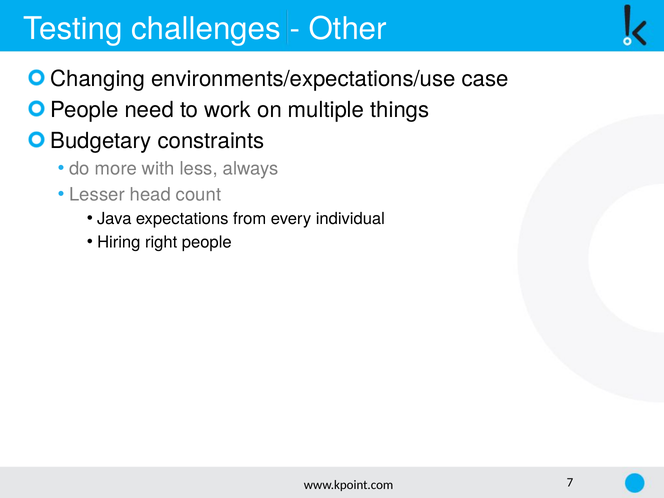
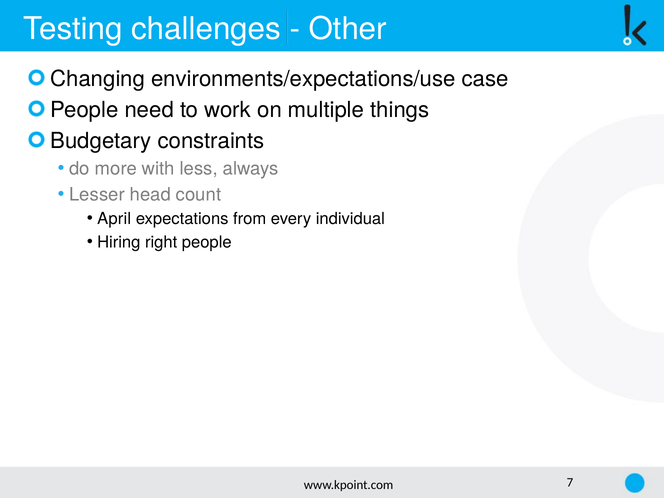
Java: Java -> April (114, 219)
